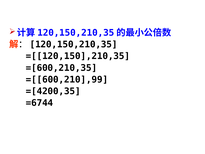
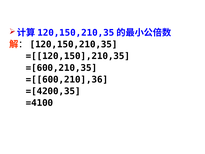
=[[600,210],99: =[[600,210],99 -> =[[600,210],36 (67, 79)
=6744: =6744 -> =4100 (39, 103)
